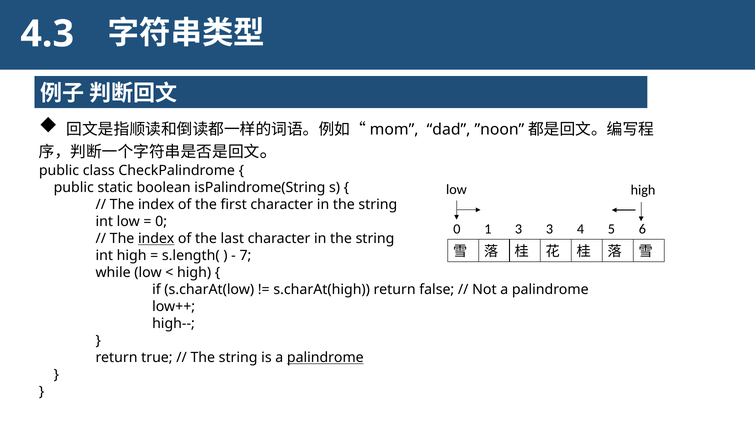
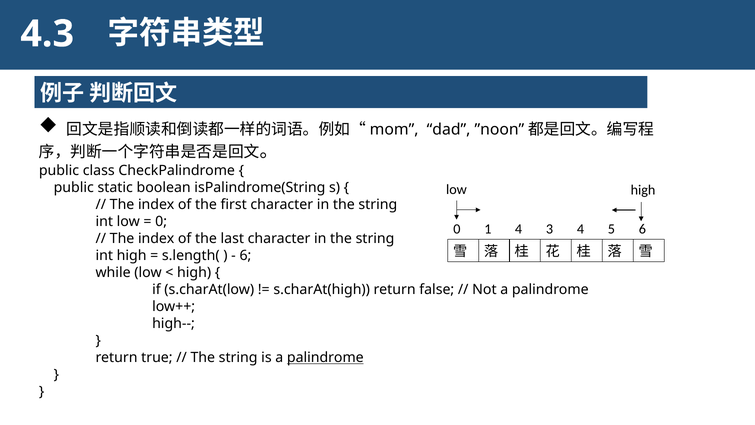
1 3: 3 -> 4 (519, 229)
index underline: present -> none (156, 239)
7: 7 -> 6 (245, 256)
